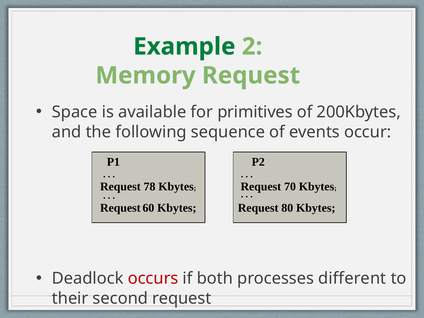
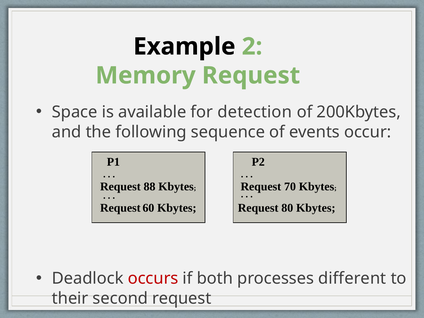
Example colour: green -> black (184, 47)
primitives: primitives -> detection (255, 112)
78: 78 -> 88 (150, 187)
